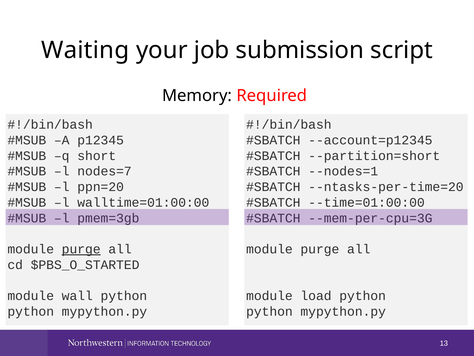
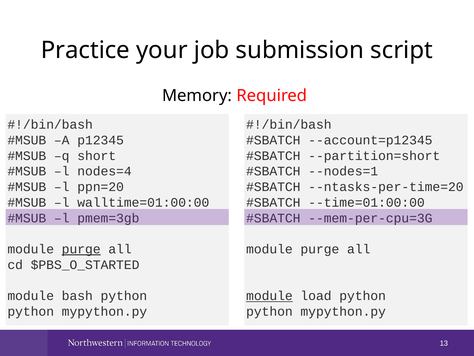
Waiting: Waiting -> Practice (85, 50)
nodes=7: nodes=7 -> nodes=4 (104, 171)
wall: wall -> bash (77, 296)
module underline: none -> present (269, 296)
